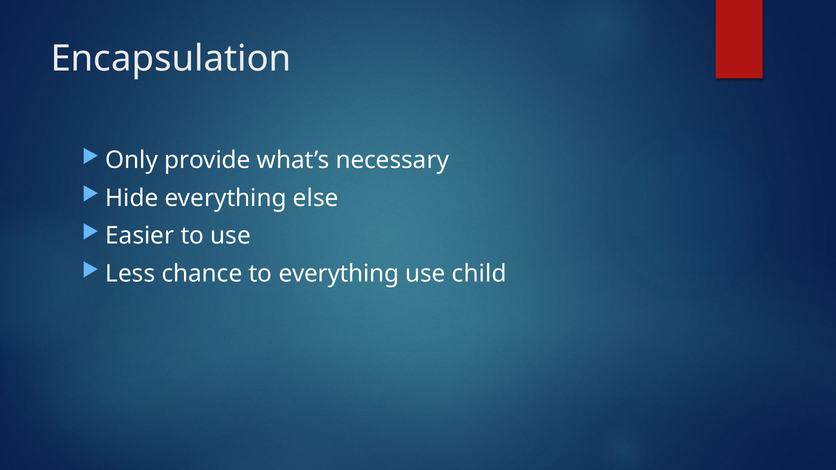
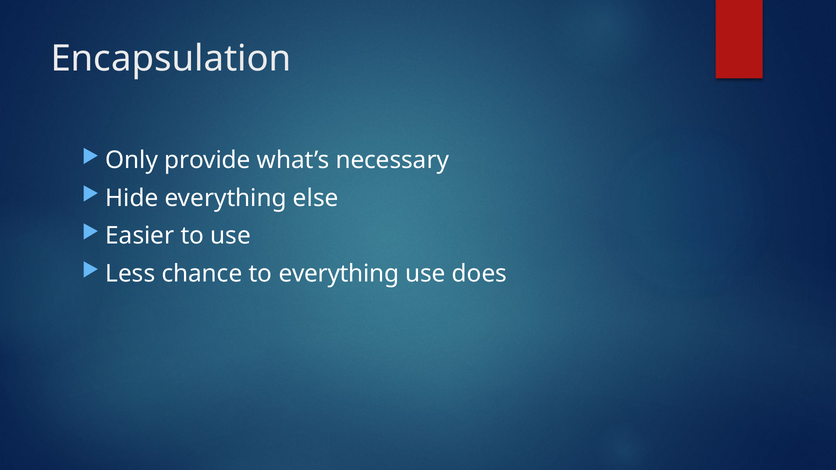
child: child -> does (479, 274)
